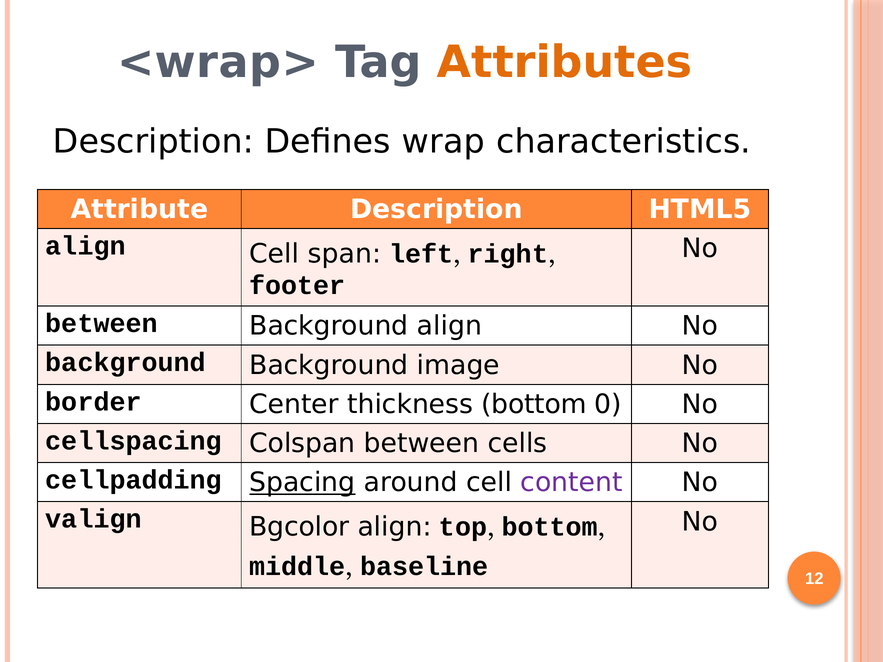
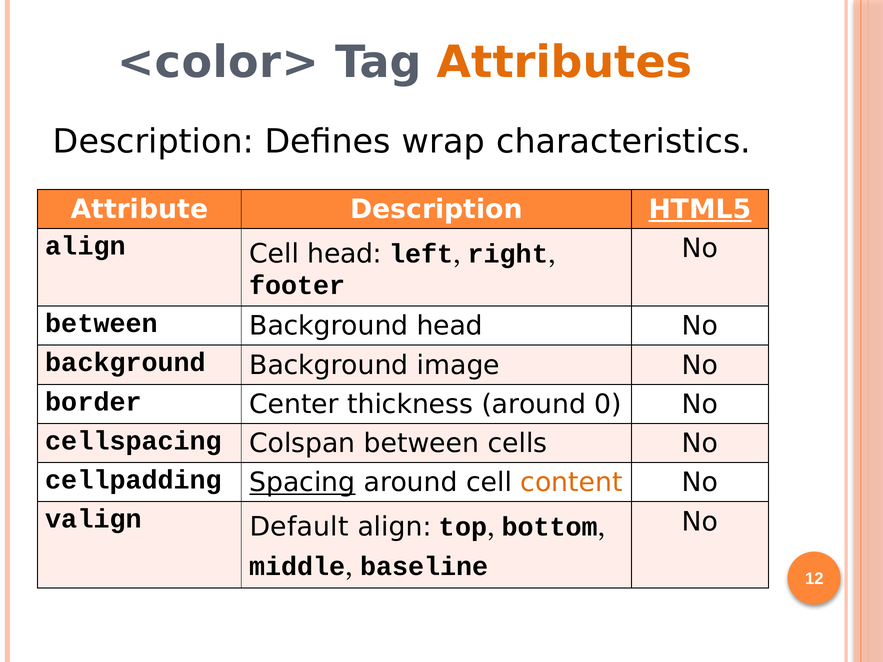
<wrap>: <wrap> -> <color> (218, 63)
HTML5 underline: none -> present (700, 210)
Cell span: span -> head (345, 254)
Background align: align -> head (450, 326)
thickness bottom: bottom -> around (534, 404)
content colour: purple -> orange (572, 483)
Bgcolor: Bgcolor -> Default (299, 527)
